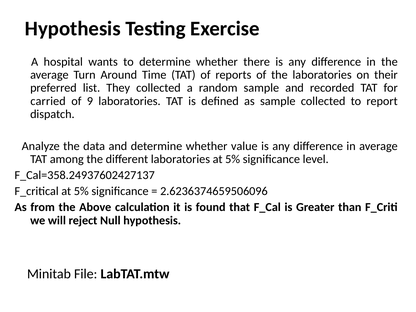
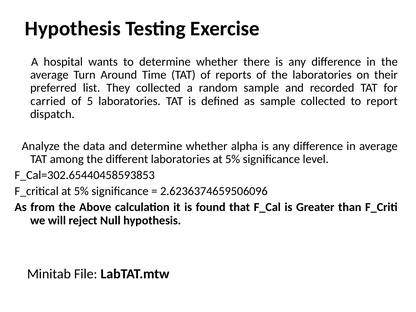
9: 9 -> 5 (90, 101)
value: value -> alpha (244, 146)
F_Cal=358.24937602427137: F_Cal=358.24937602427137 -> F_Cal=302.65440458593853 (85, 175)
